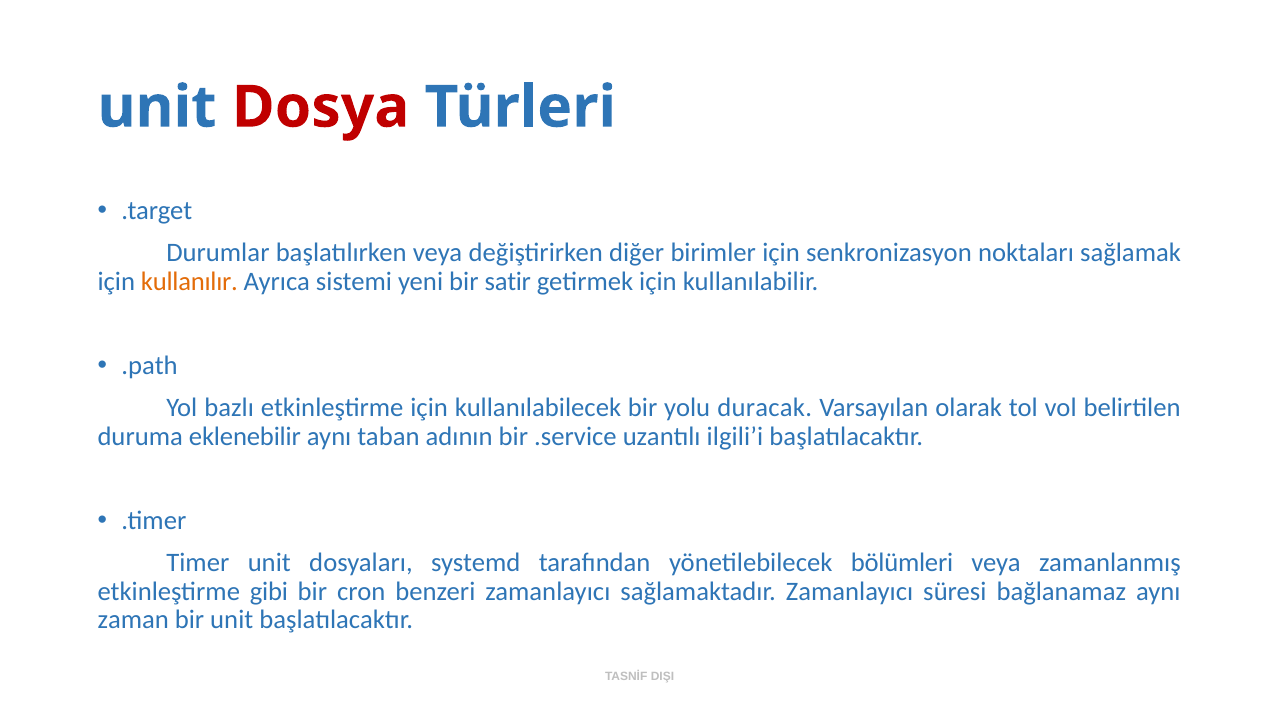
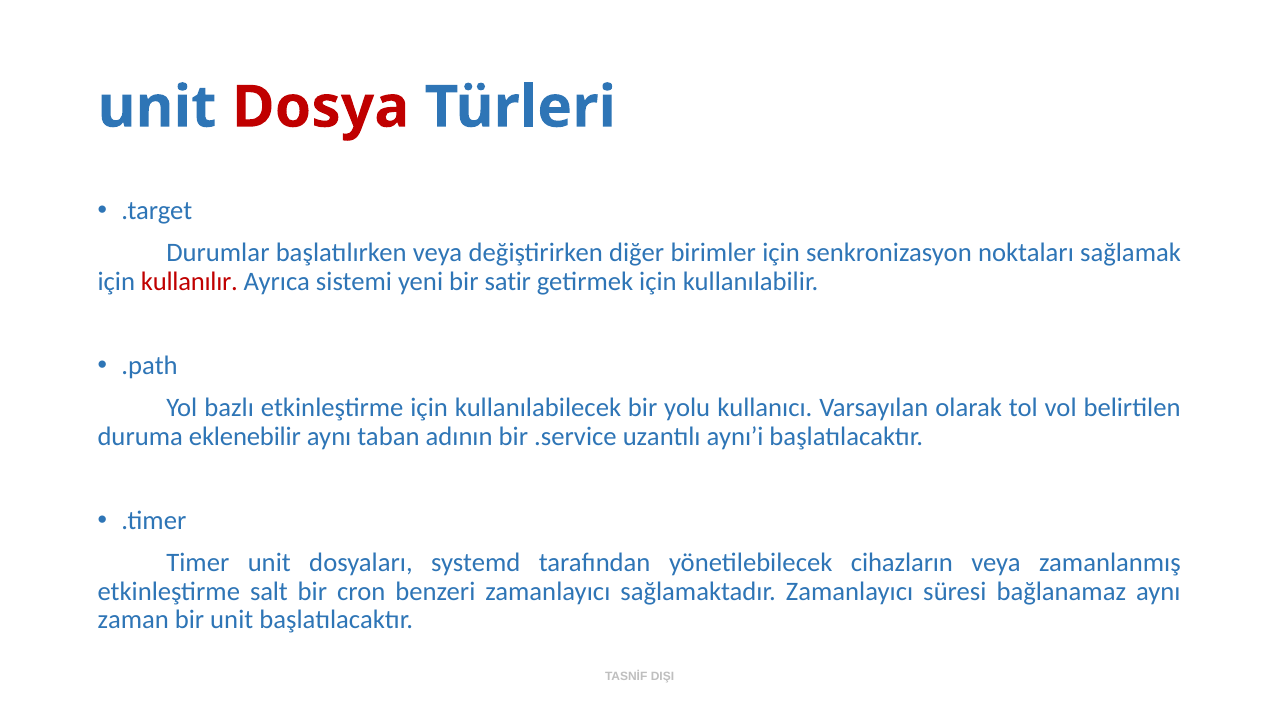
kullanılır colour: orange -> red (189, 281)
duracak: duracak -> kullanıcı (765, 408)
ilgili’i: ilgili’i -> aynı’i (735, 437)
bölümleri: bölümleri -> cihazların (902, 563)
gibi: gibi -> salt (269, 592)
